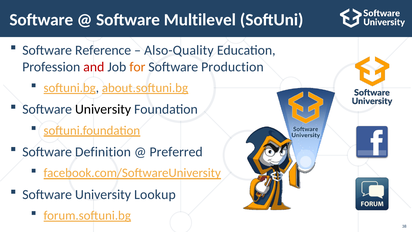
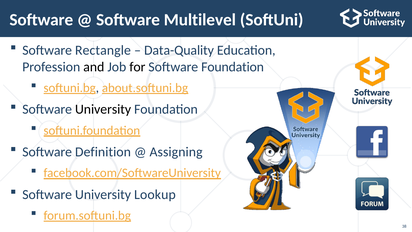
Reference: Reference -> Rectangle (103, 50)
Also-Quality: Also-Quality -> Data-Quality (179, 50)
and colour: red -> black (94, 67)
for colour: orange -> black (137, 67)
Software Production: Production -> Foundation (233, 67)
Preferred: Preferred -> Assigning (176, 152)
